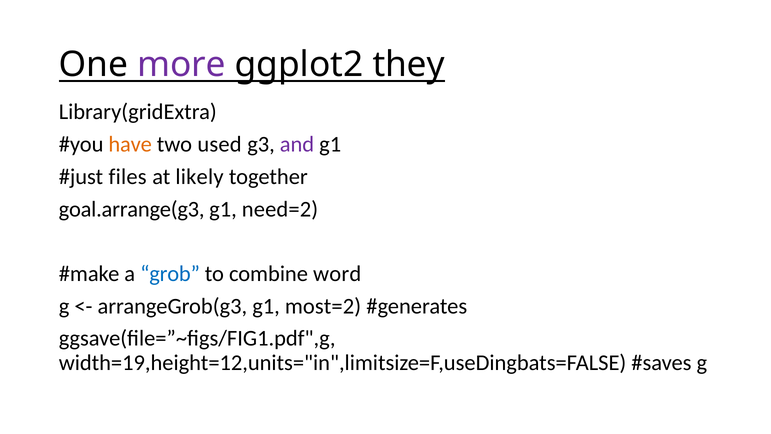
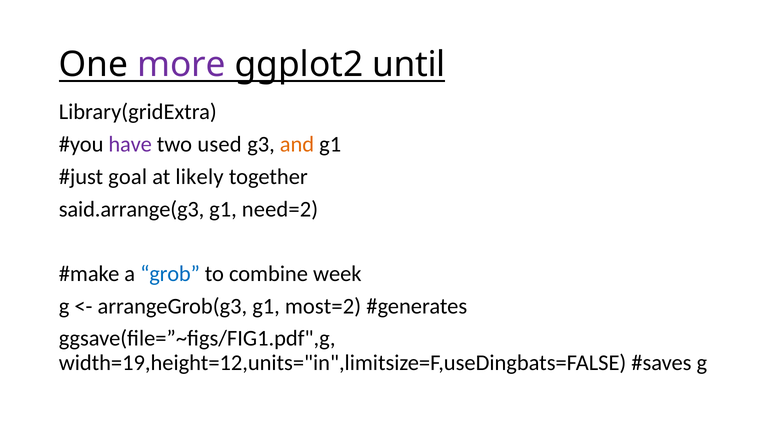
they: they -> until (409, 65)
have colour: orange -> purple (130, 144)
and colour: purple -> orange (297, 144)
files: files -> goal (128, 177)
goal.arrange(g3: goal.arrange(g3 -> said.arrange(g3 (132, 209)
word: word -> week (337, 274)
